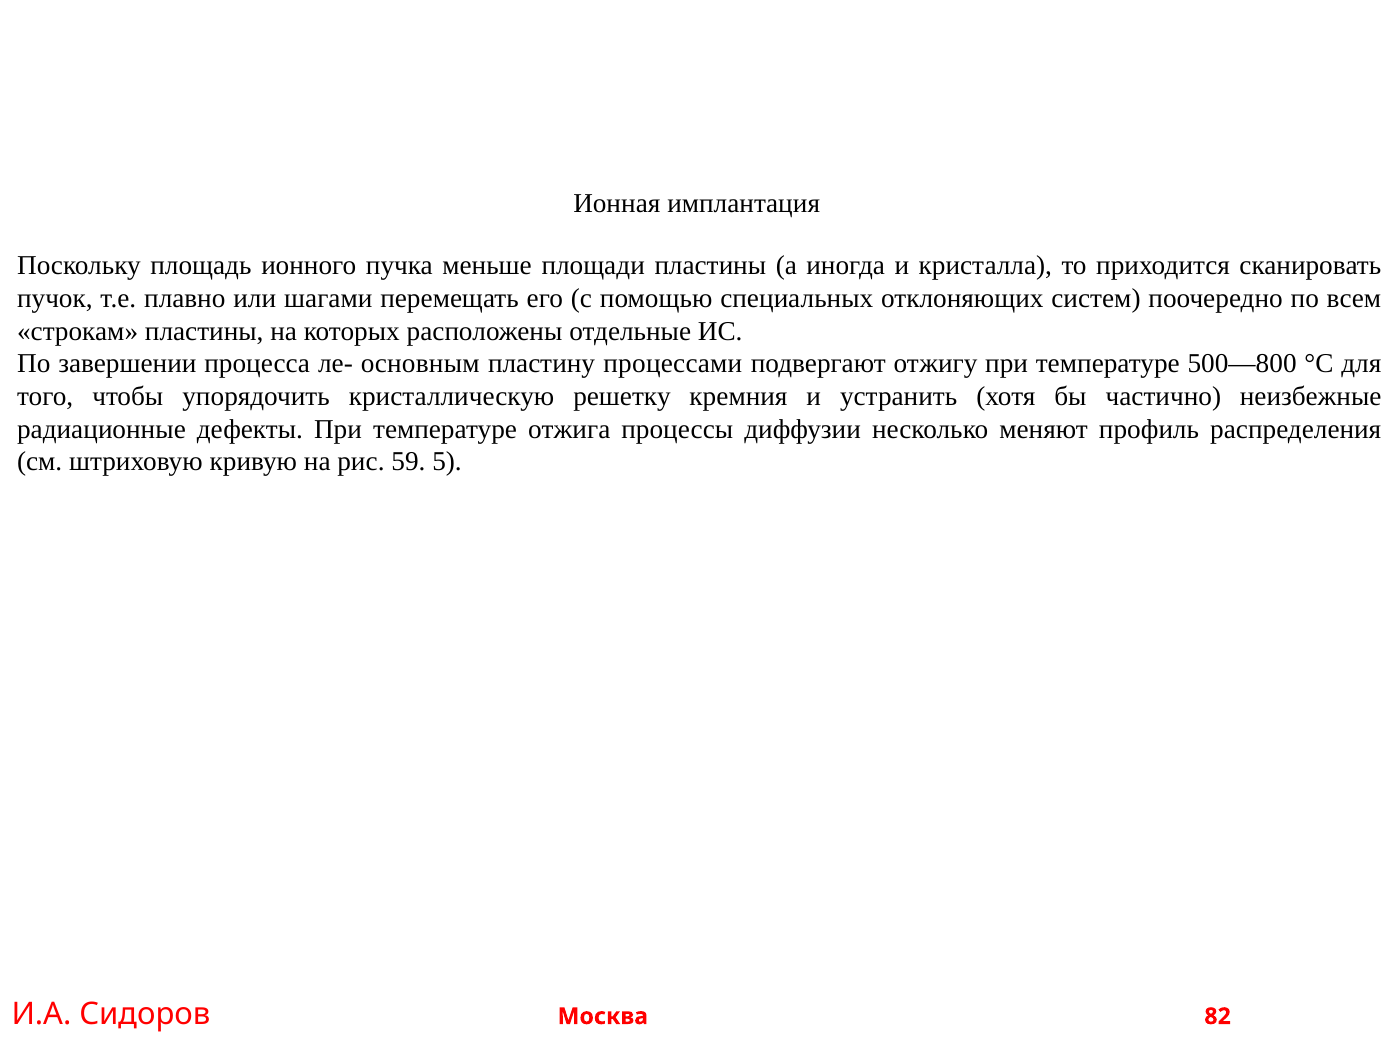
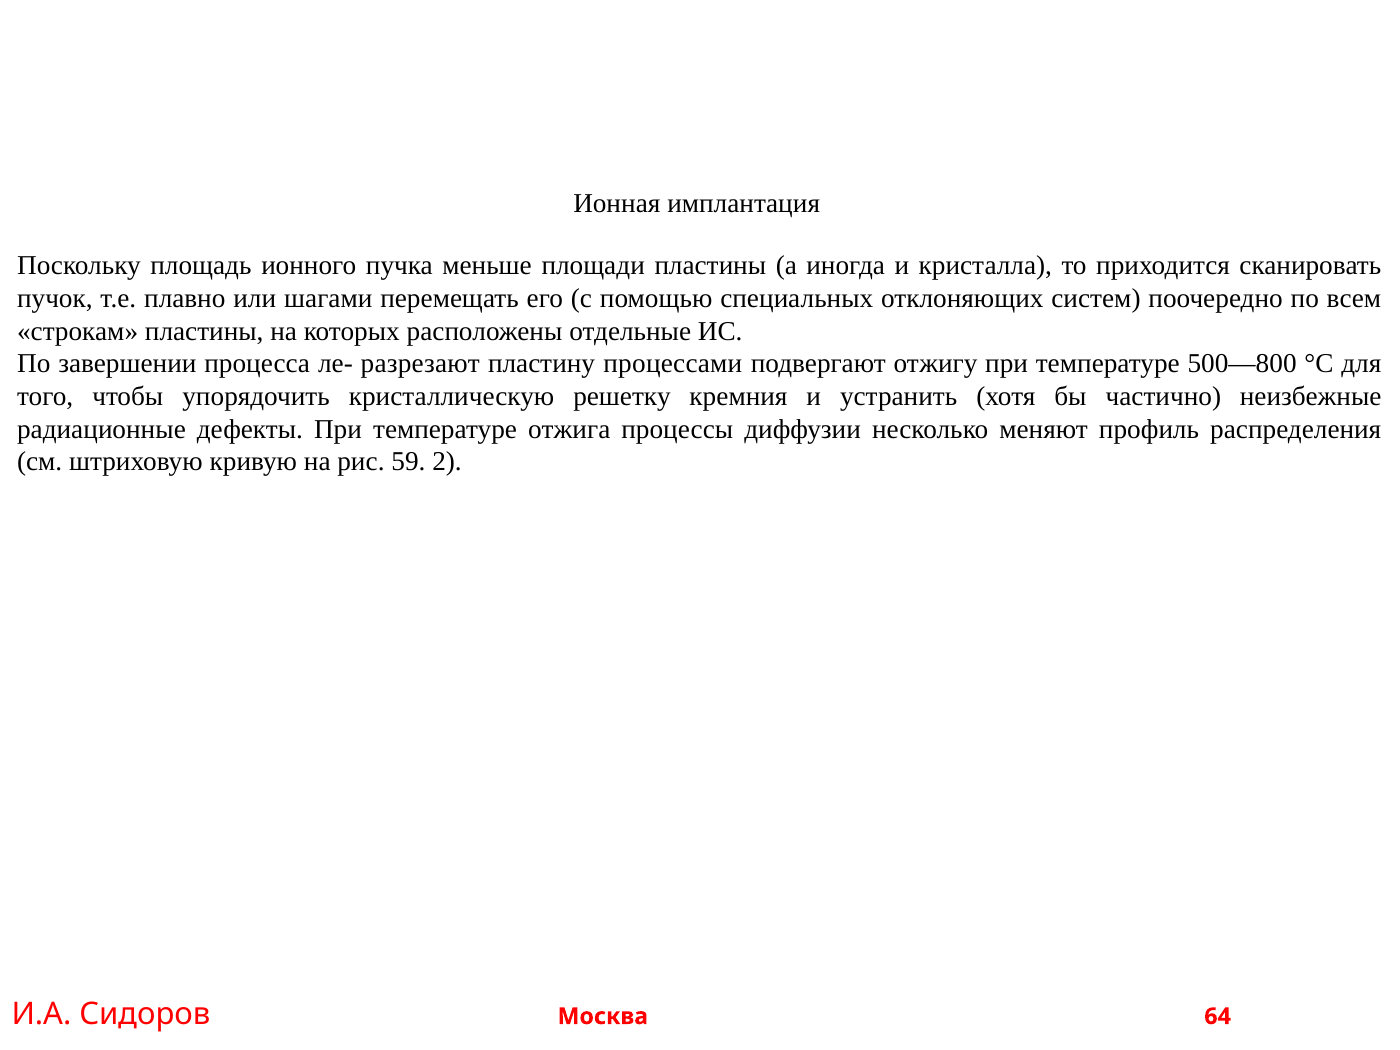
основным: основным -> разрезают (420, 364)
5: 5 -> 2 (447, 462)
82: 82 -> 64 (1218, 1016)
